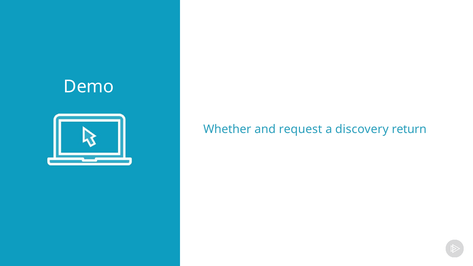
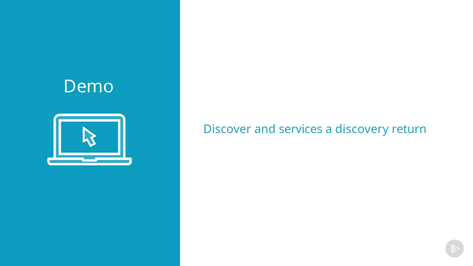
Whether: Whether -> Discover (227, 129)
request: request -> services (301, 129)
